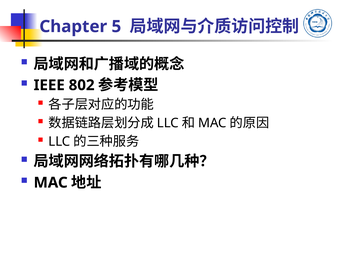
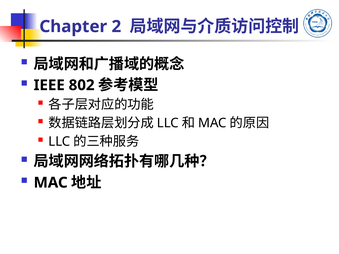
5: 5 -> 2 (116, 27)
